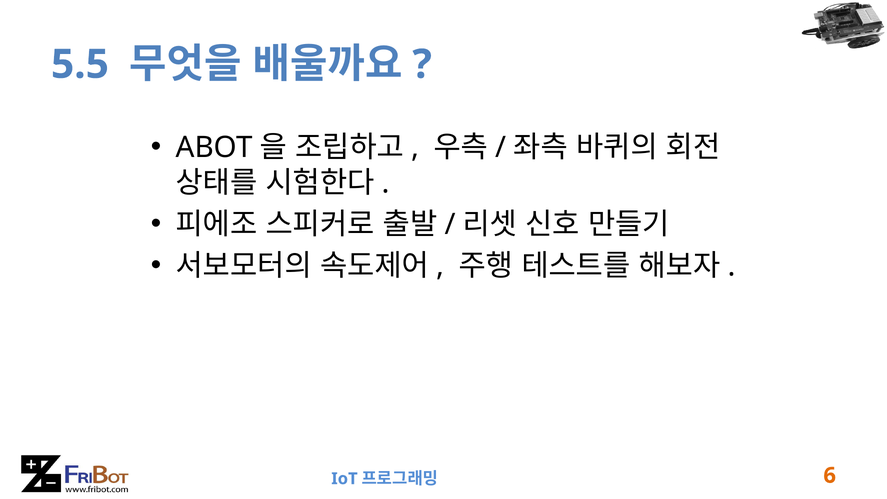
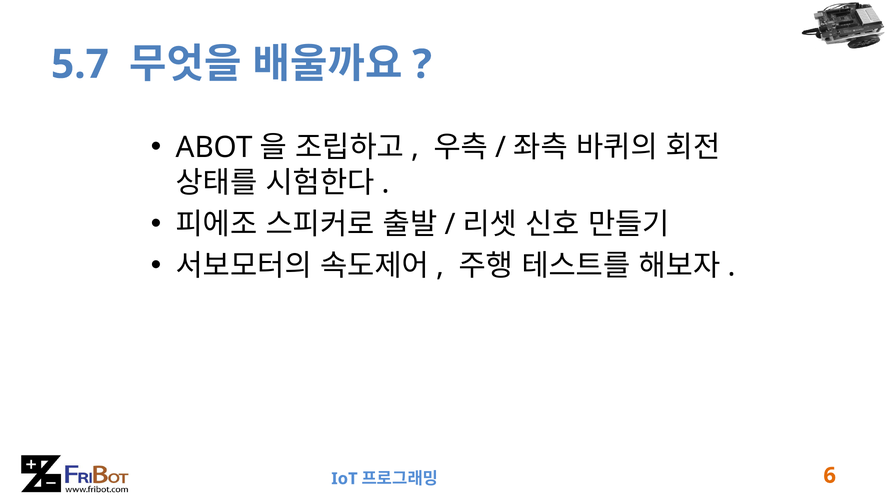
5.5: 5.5 -> 5.7 (80, 64)
